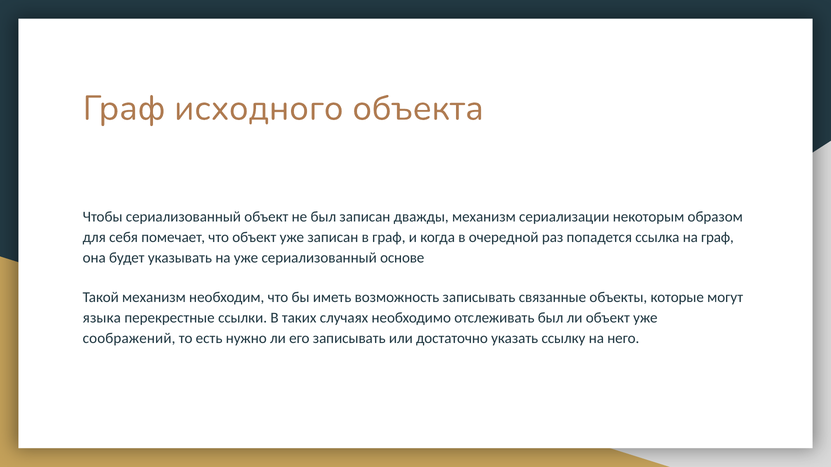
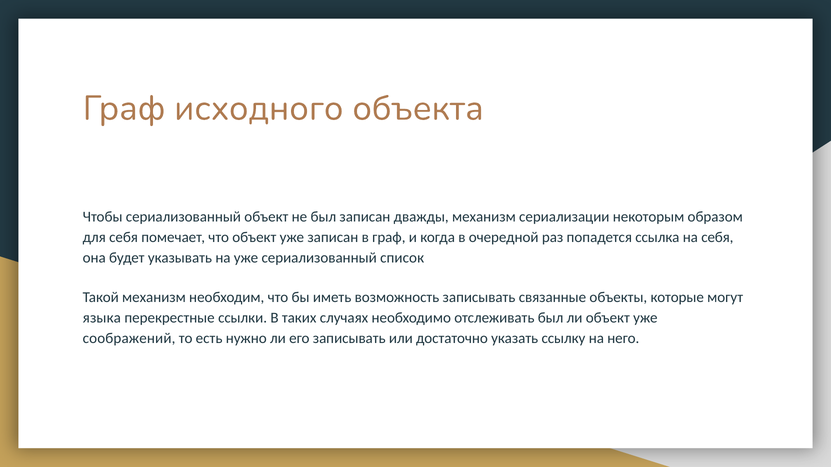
на граф: граф -> себя (717, 237)
основе: основе -> список (402, 258)
